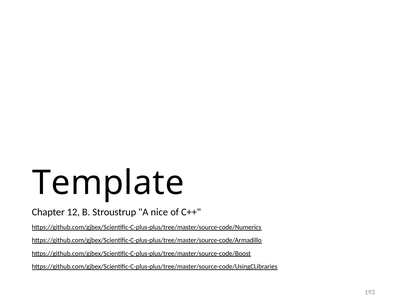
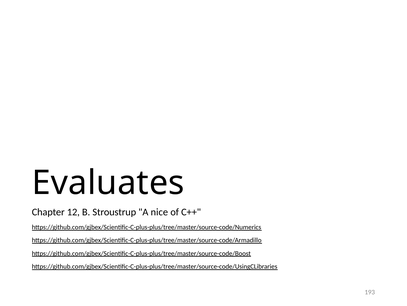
Template: Template -> Evaluates (108, 182)
